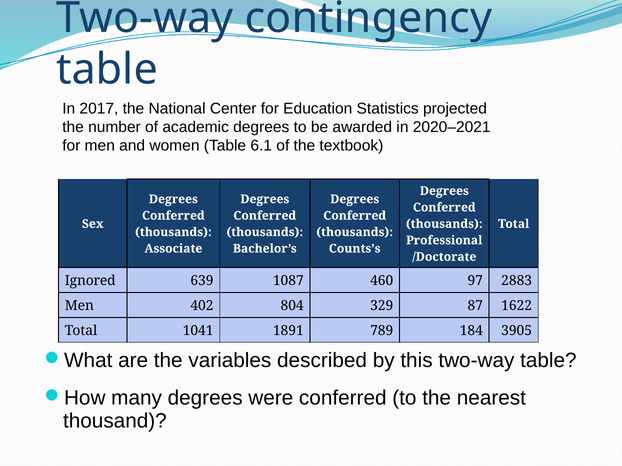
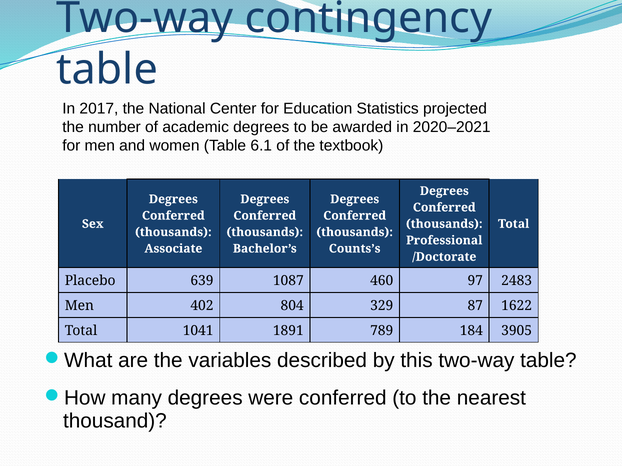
Ignored: Ignored -> Placebo (90, 281)
2883: 2883 -> 2483 (517, 281)
